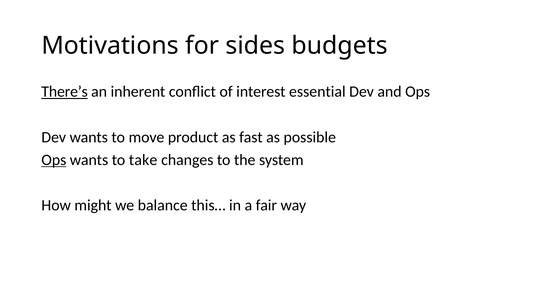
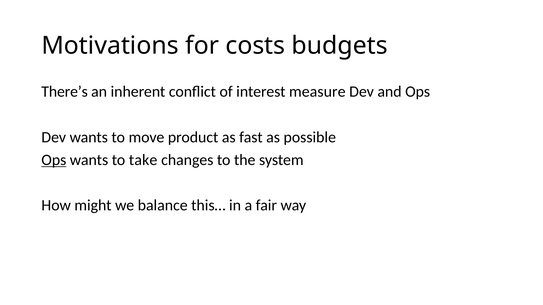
sides: sides -> costs (255, 46)
There’s underline: present -> none (65, 92)
essential: essential -> measure (317, 92)
